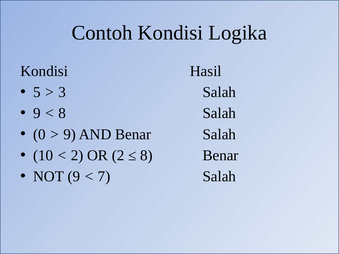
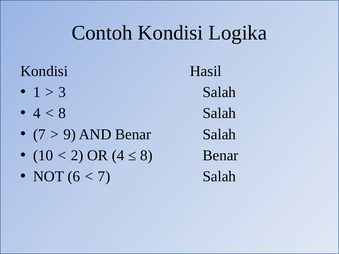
5: 5 -> 1 (37, 92)
9: 9 -> 4 (37, 113)
0: 0 -> 7 (39, 134)
OR 2: 2 -> 4 (118, 156)
NOT 9: 9 -> 6 (74, 177)
